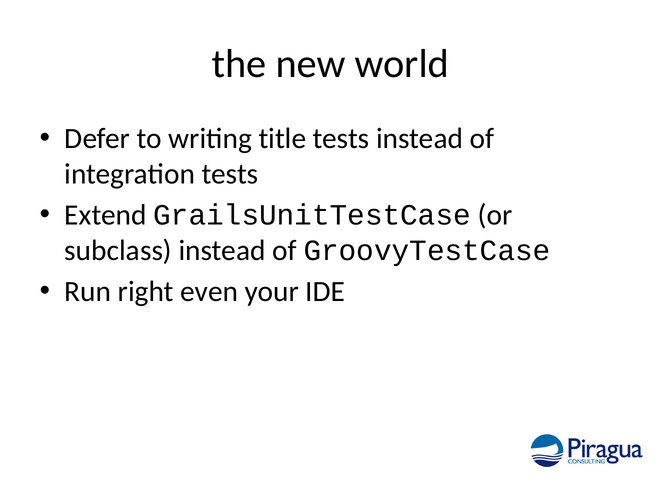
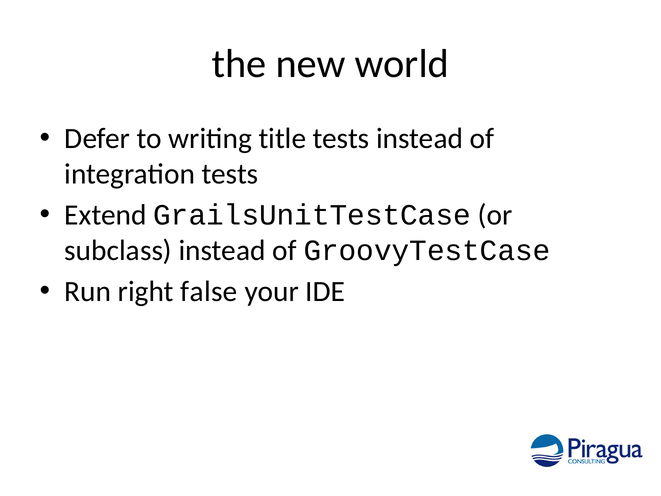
even: even -> false (209, 291)
